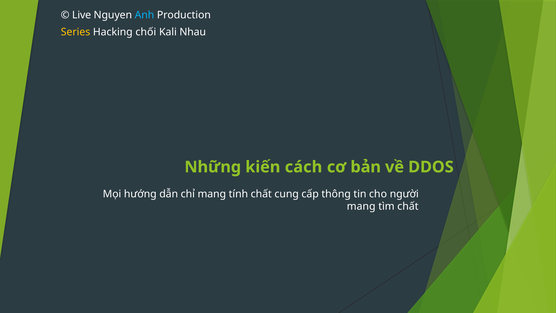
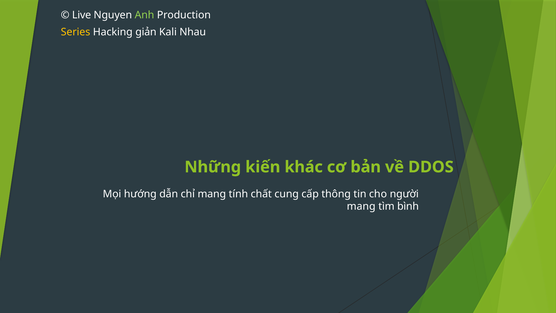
Anh colour: light blue -> light green (144, 15)
chối: chối -> giản (146, 32)
cách: cách -> khác (304, 167)
tìm chất: chất -> bình (408, 206)
